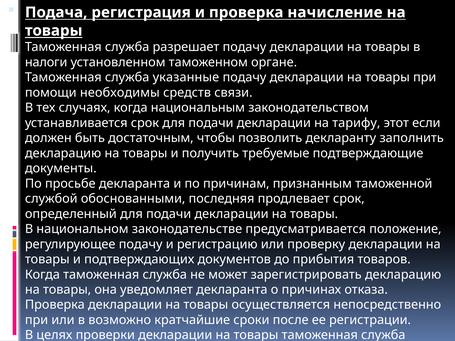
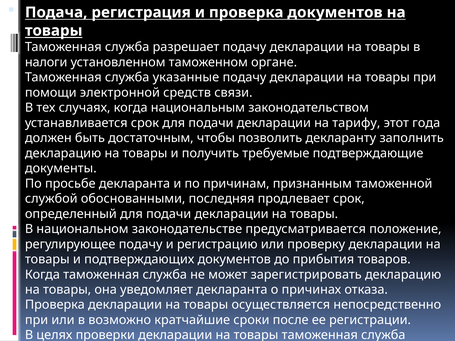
проверка начисление: начисление -> документов (335, 12)
необходимы: необходимы -> электронной (120, 93)
если: если -> года (426, 123)
